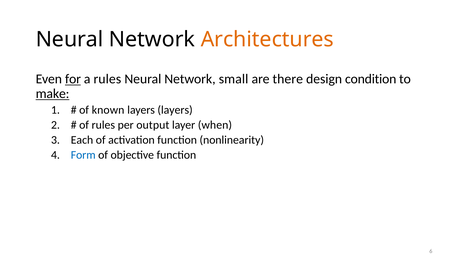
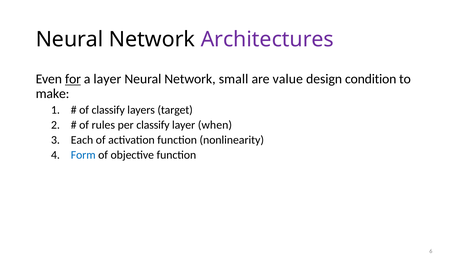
Architectures colour: orange -> purple (267, 39)
a rules: rules -> layer (107, 79)
there: there -> value (288, 79)
make underline: present -> none (53, 94)
of known: known -> classify (108, 110)
layers layers: layers -> target (175, 110)
per output: output -> classify (153, 125)
